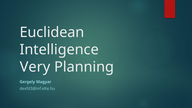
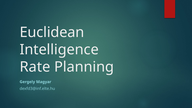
Very: Very -> Rate (35, 67)
